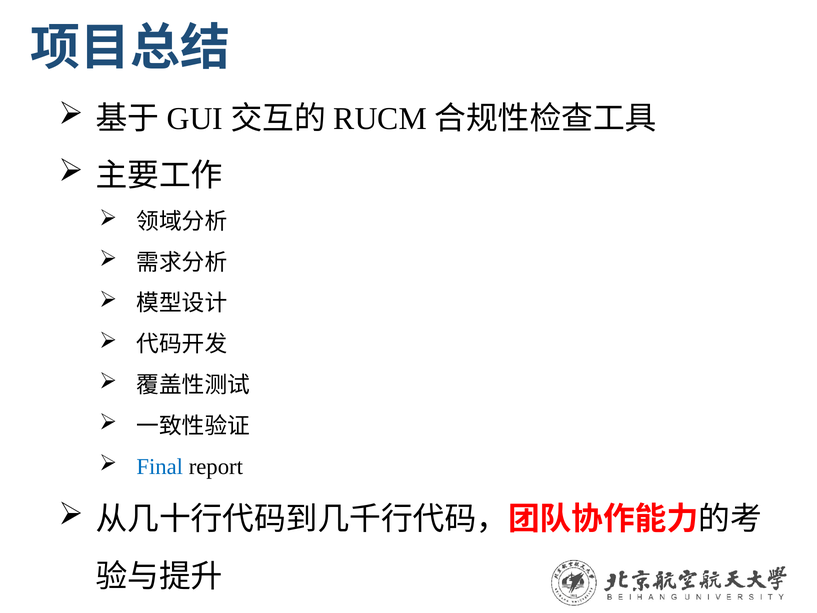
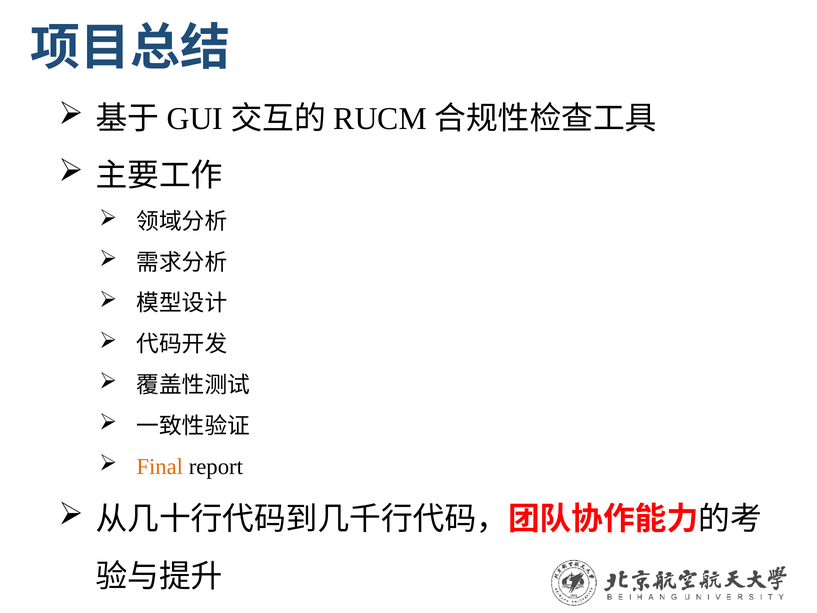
Final colour: blue -> orange (160, 467)
